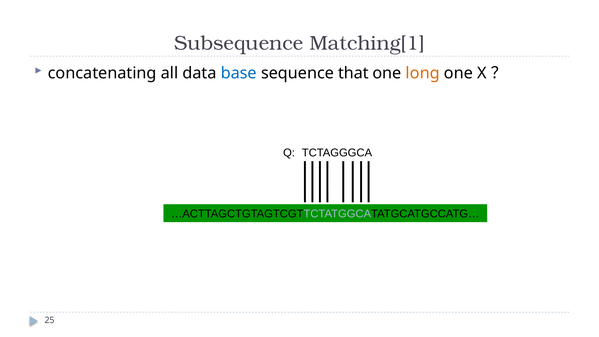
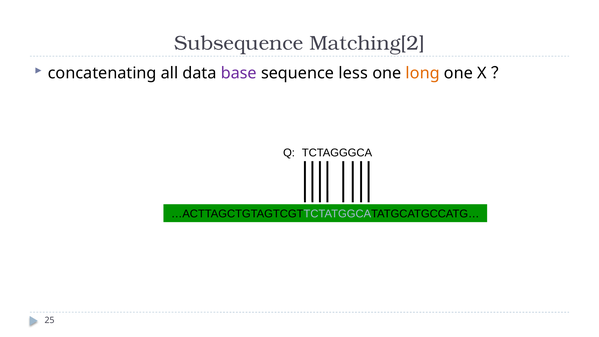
Matching[1: Matching[1 -> Matching[2 (367, 43)
base colour: blue -> purple (239, 73)
that: that -> less (353, 73)
